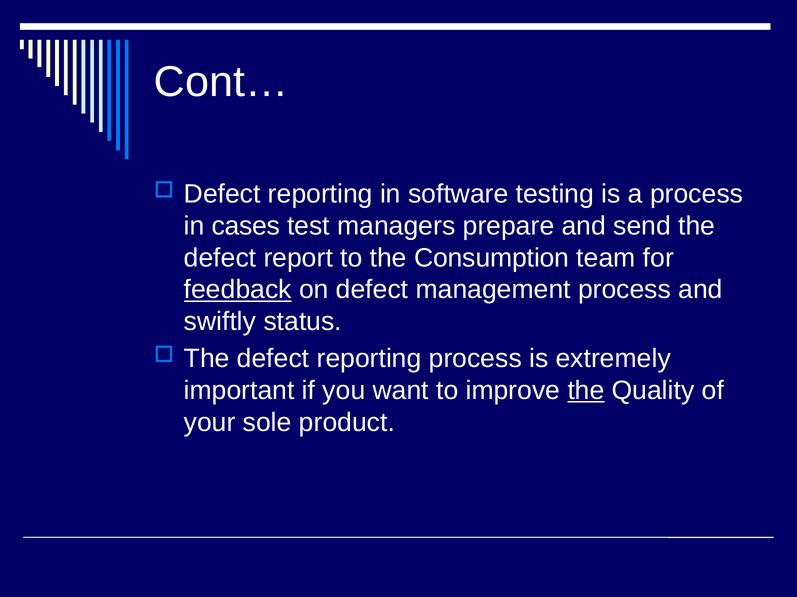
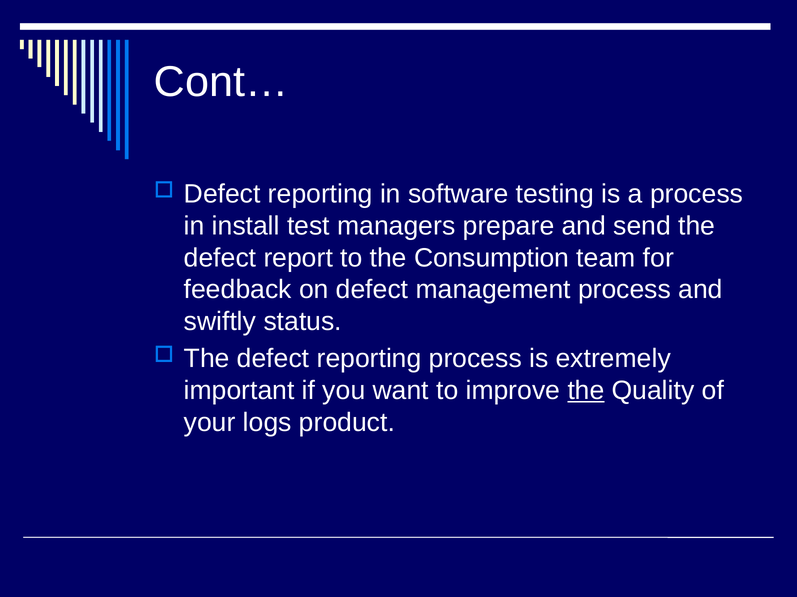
cases: cases -> install (246, 226)
feedback underline: present -> none (238, 290)
sole: sole -> logs (267, 423)
